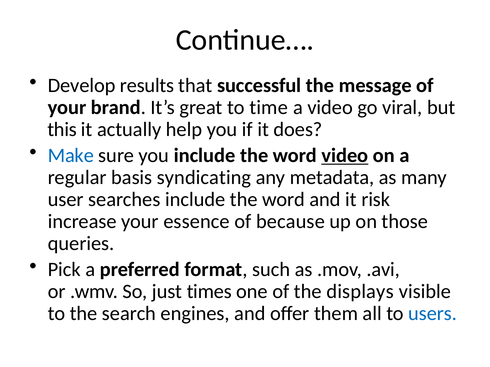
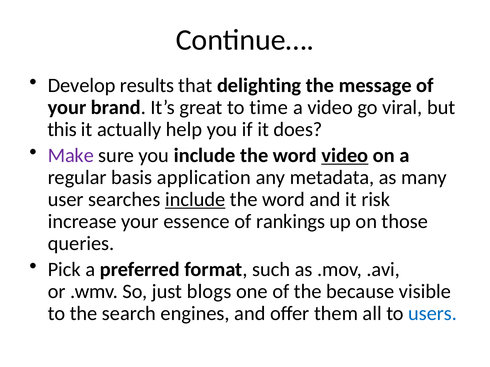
successful: successful -> delighting (259, 86)
Make colour: blue -> purple (71, 156)
syndicating: syndicating -> application (204, 178)
include underline: none -> present (195, 200)
because: because -> rankings (291, 222)
times: times -> blogs (209, 292)
displays: displays -> because (360, 292)
